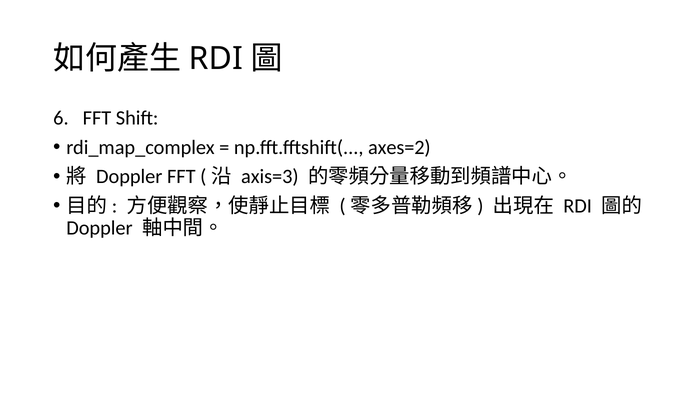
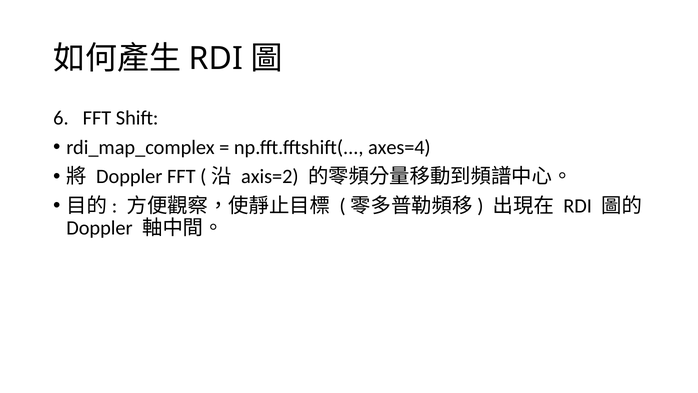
axes=2: axes=2 -> axes=4 (399, 147)
axis=3: axis=3 -> axis=2 (270, 177)
